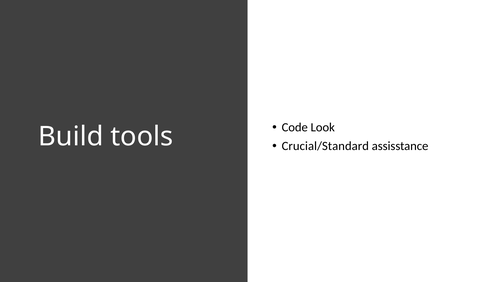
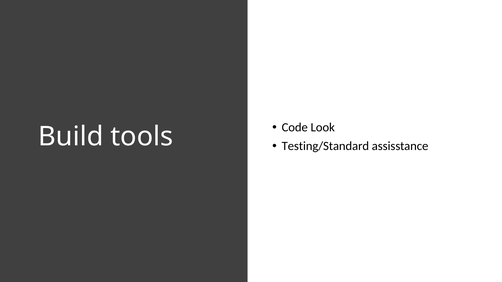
Crucial/Standard: Crucial/Standard -> Testing/Standard (325, 146)
